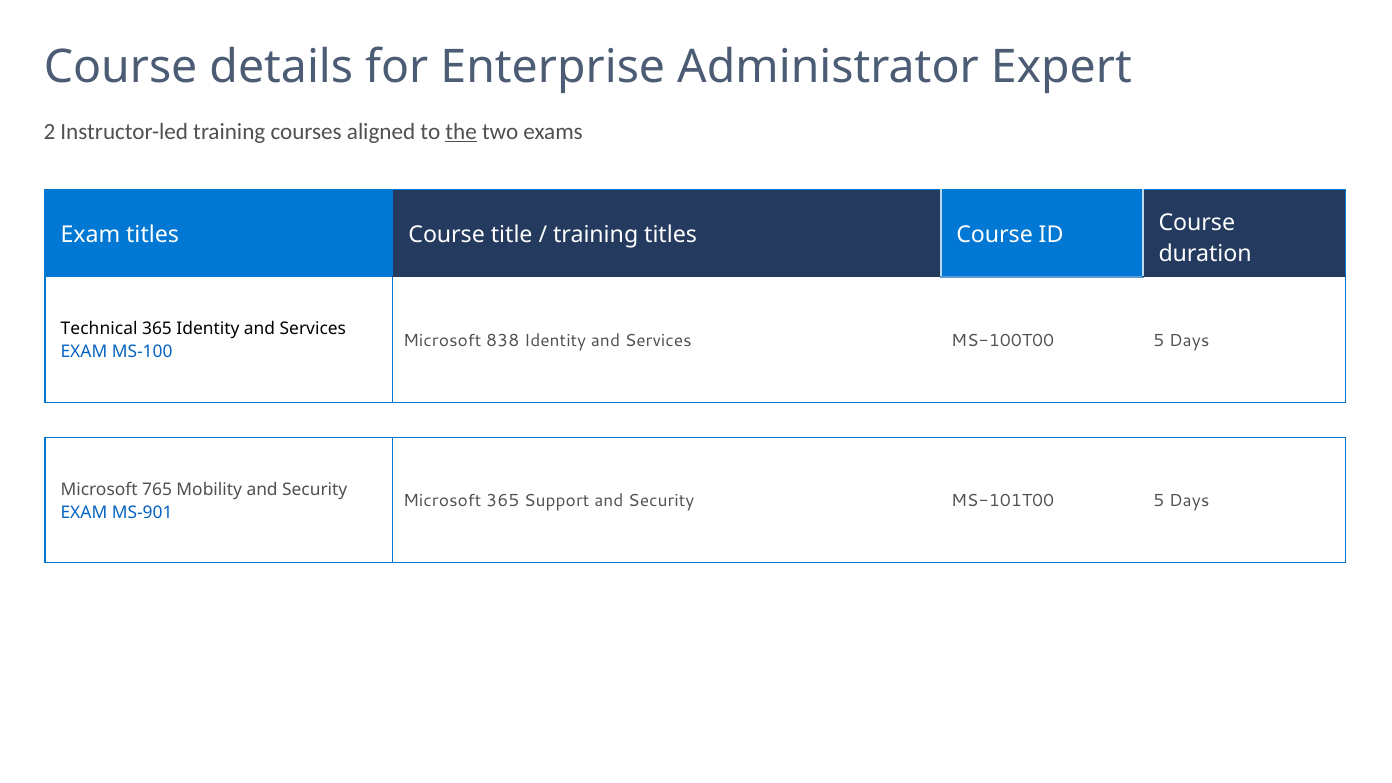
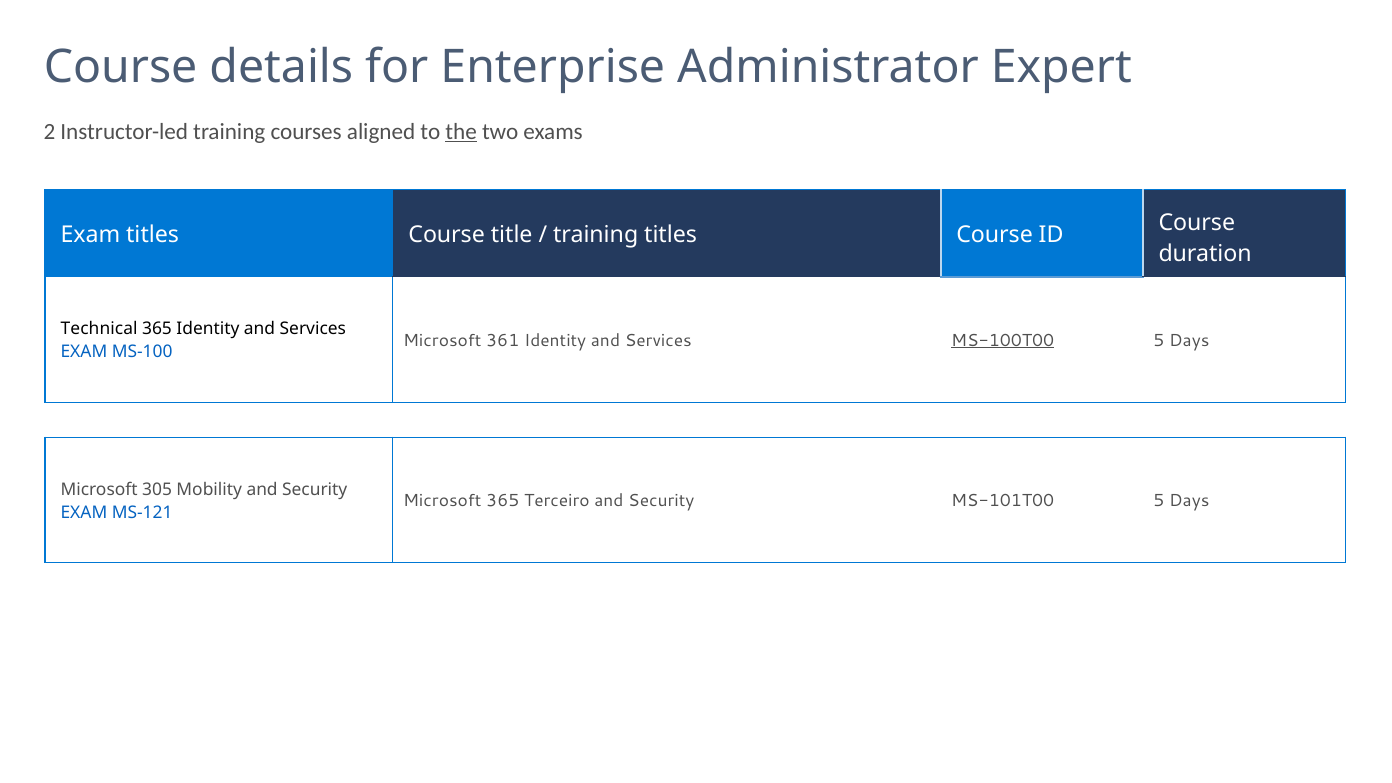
838: 838 -> 361 (503, 340)
MS-100T00 underline: none -> present (1003, 340)
765: 765 -> 305 (157, 489)
Support: Support -> Terceiro (557, 501)
MS-901: MS-901 -> MS-121 (142, 512)
